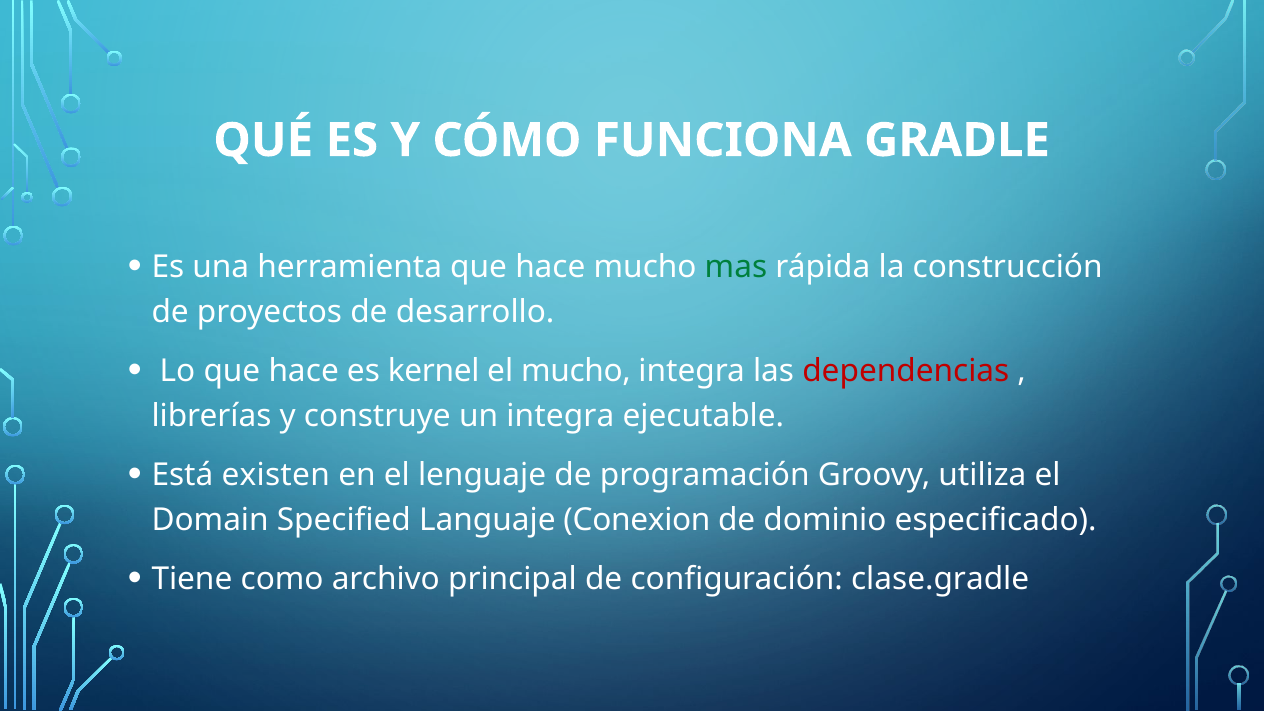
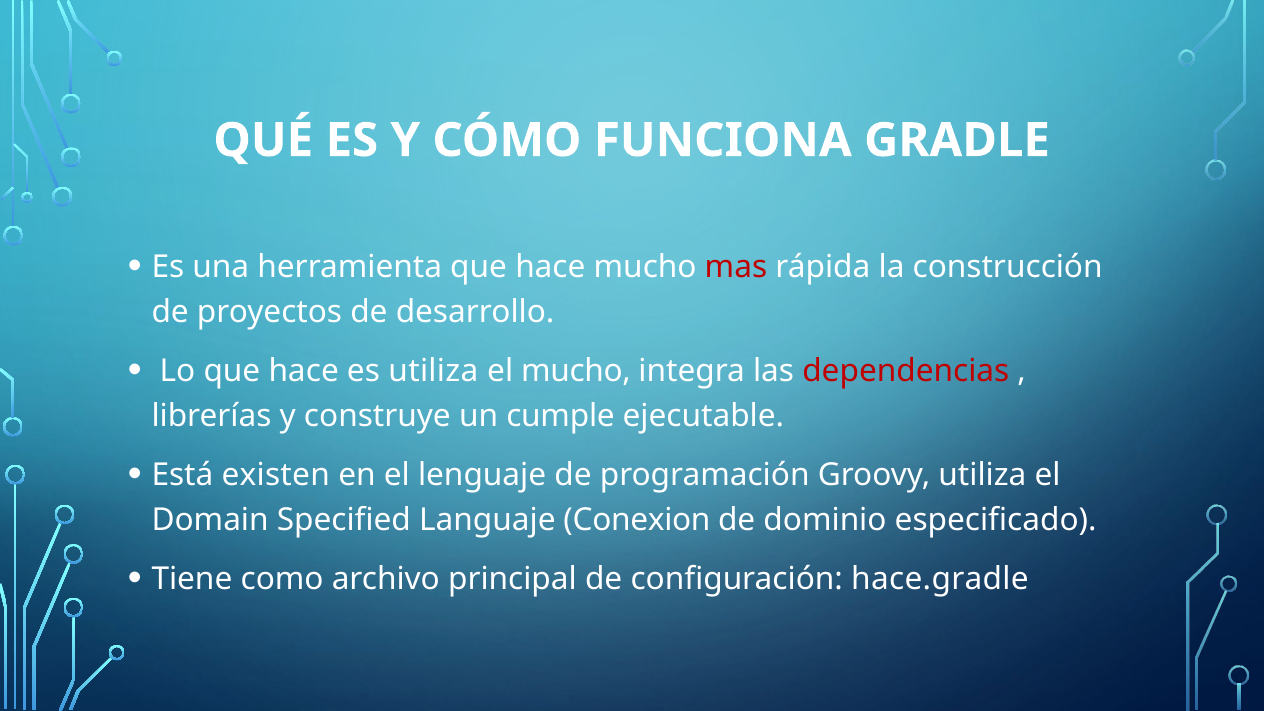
mas colour: green -> red (736, 267)
es kernel: kernel -> utiliza (433, 371)
un integra: integra -> cumple (561, 416)
clase.gradle: clase.gradle -> hace.gradle (940, 579)
